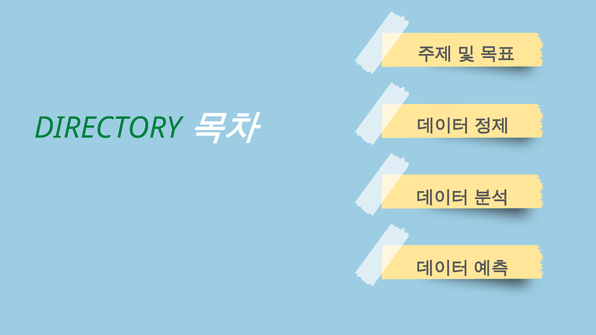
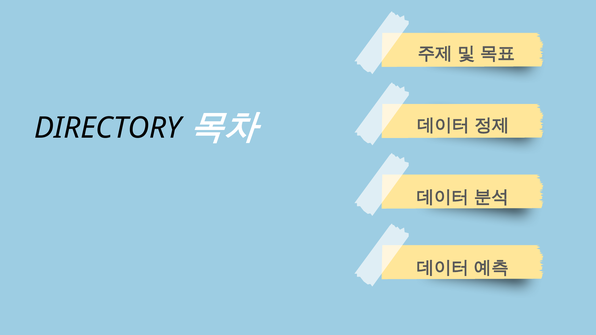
DIRECTORY colour: green -> black (108, 128)
